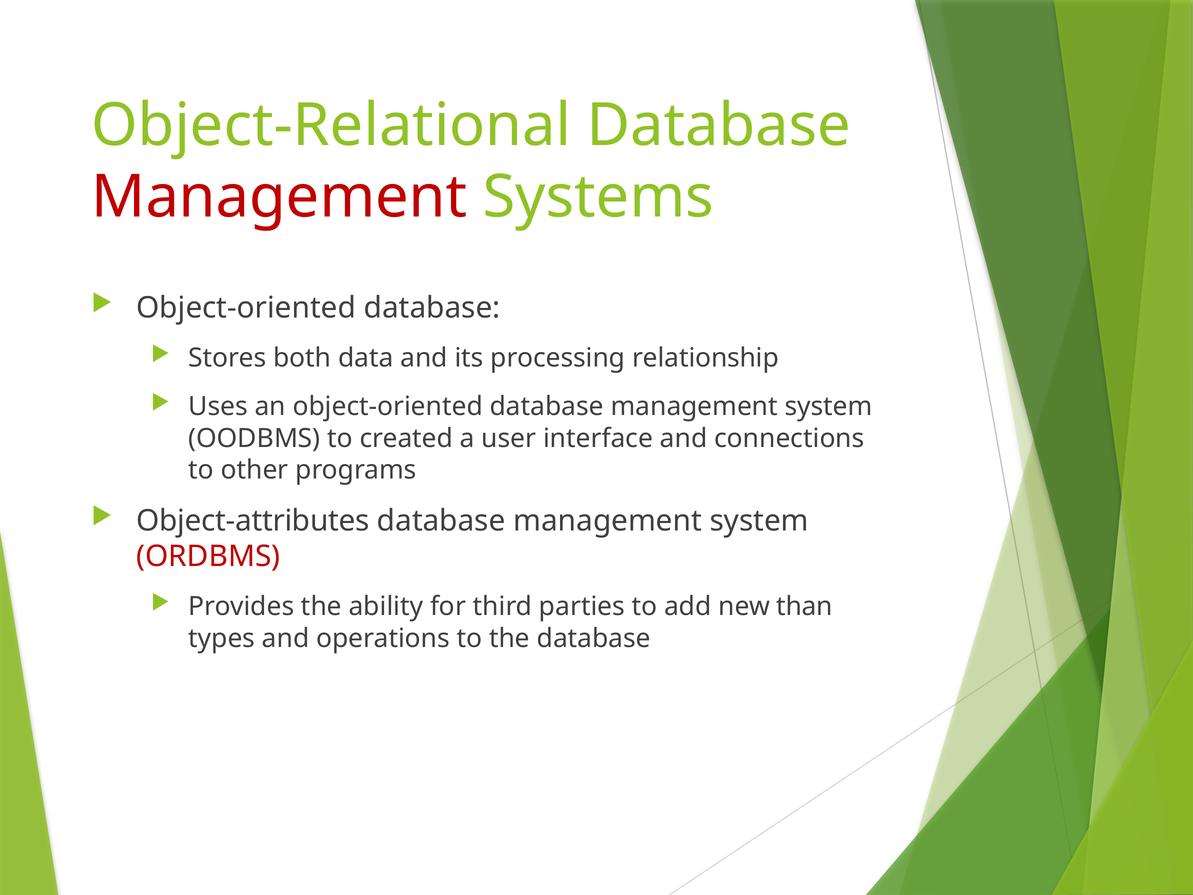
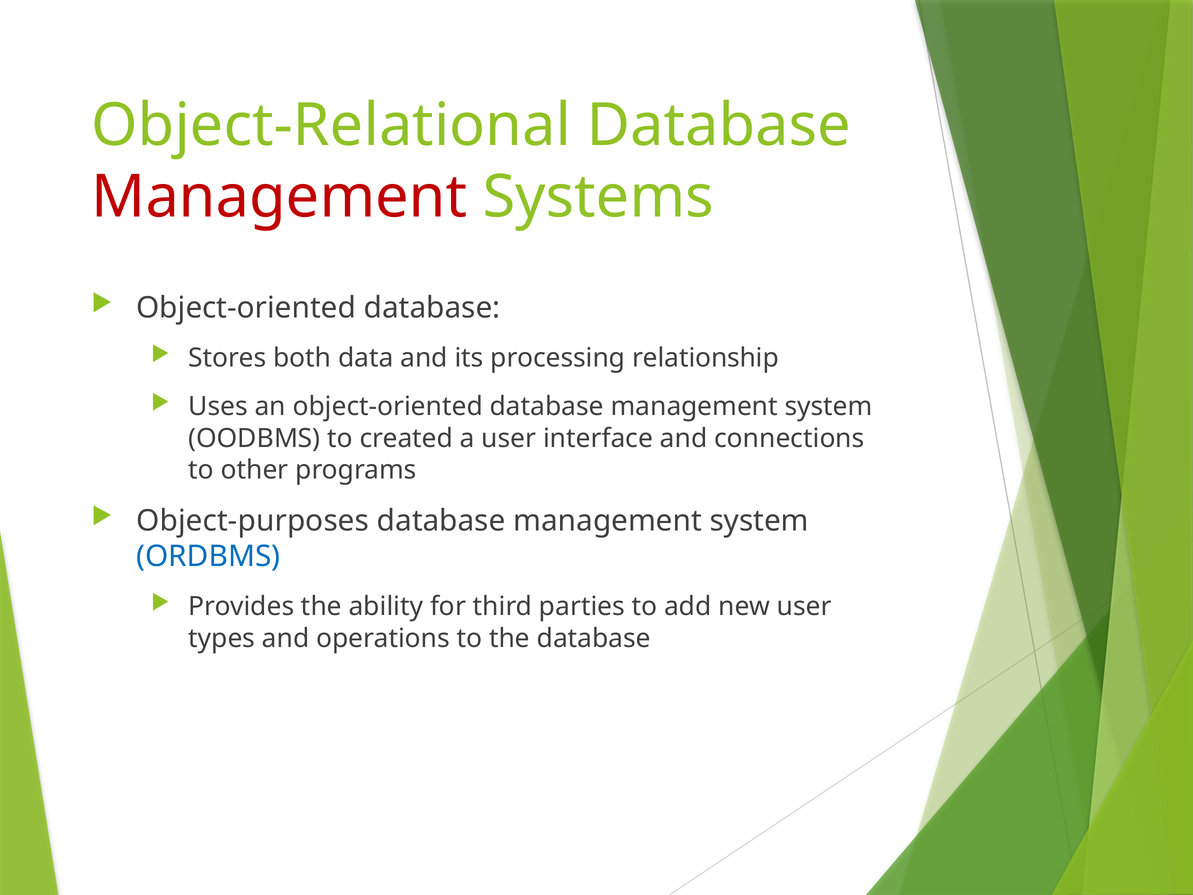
Object-attributes: Object-attributes -> Object-purposes (253, 521)
ORDBMS colour: red -> blue (208, 556)
new than: than -> user (804, 606)
